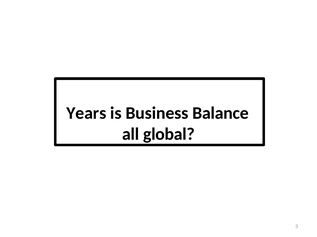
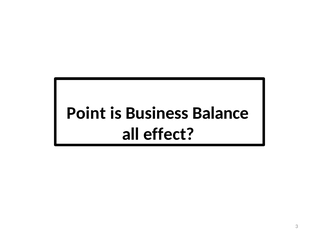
Years: Years -> Point (86, 113)
global: global -> effect (169, 135)
